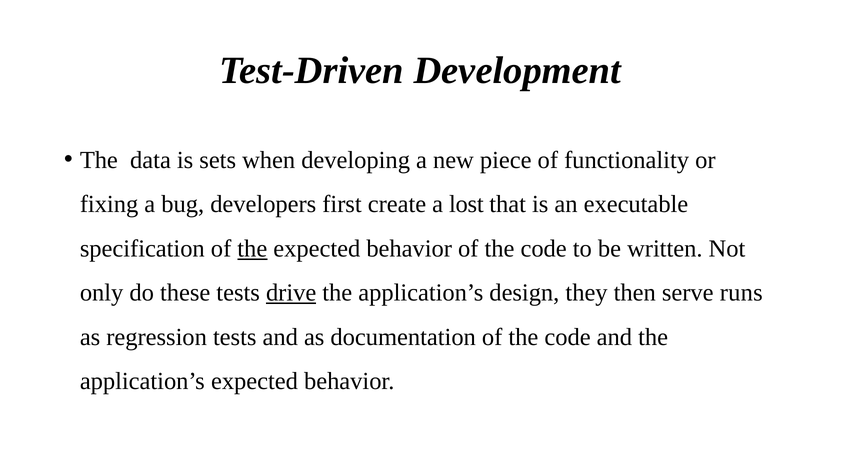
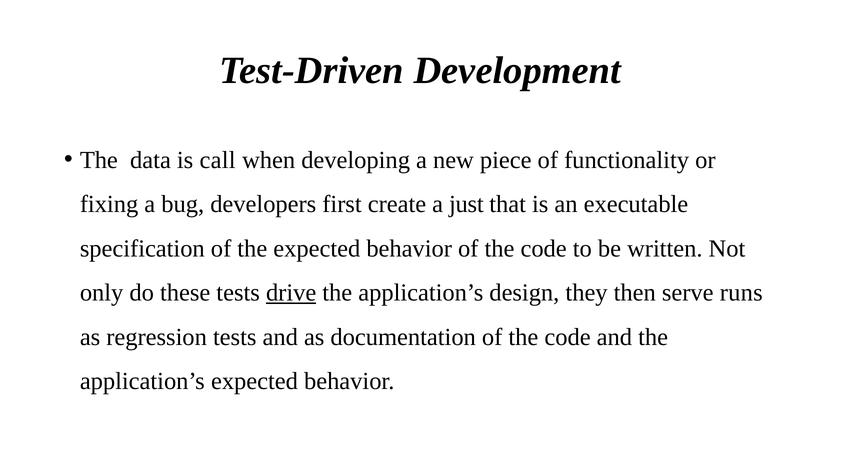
sets: sets -> call (218, 160)
lost: lost -> just (466, 204)
the underline: present -> none (252, 249)
